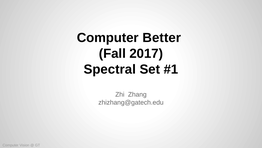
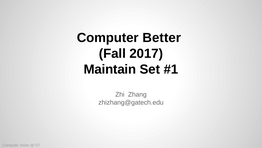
Spectral: Spectral -> Maintain (110, 69)
